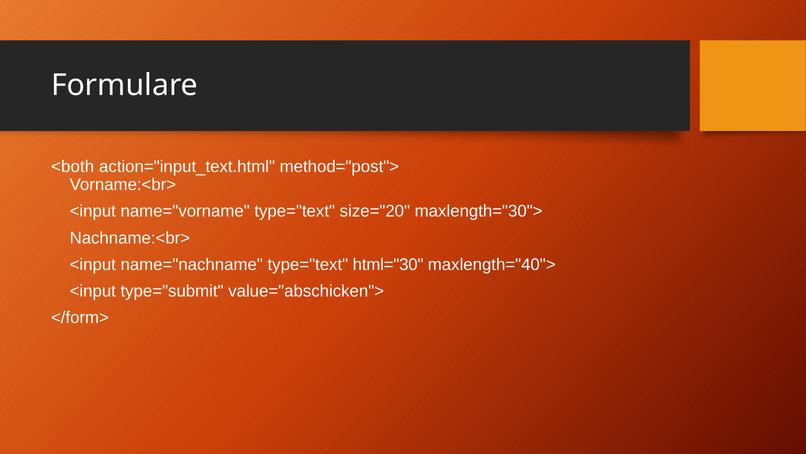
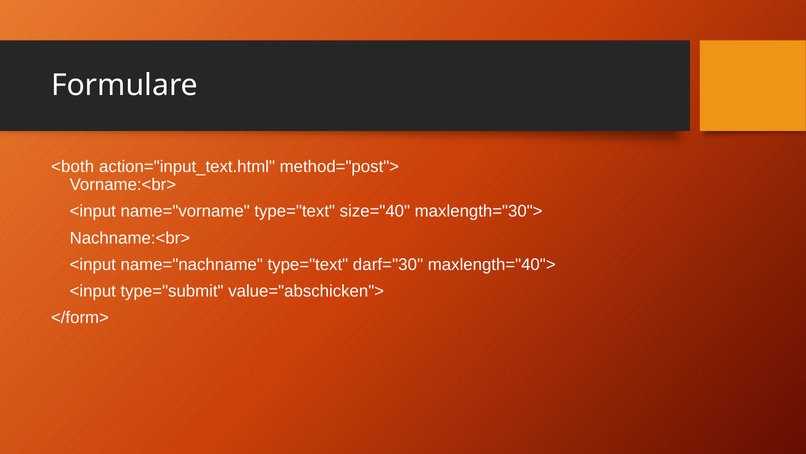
size="20: size="20 -> size="40 (375, 211)
html="30: html="30 -> darf="30 (388, 264)
